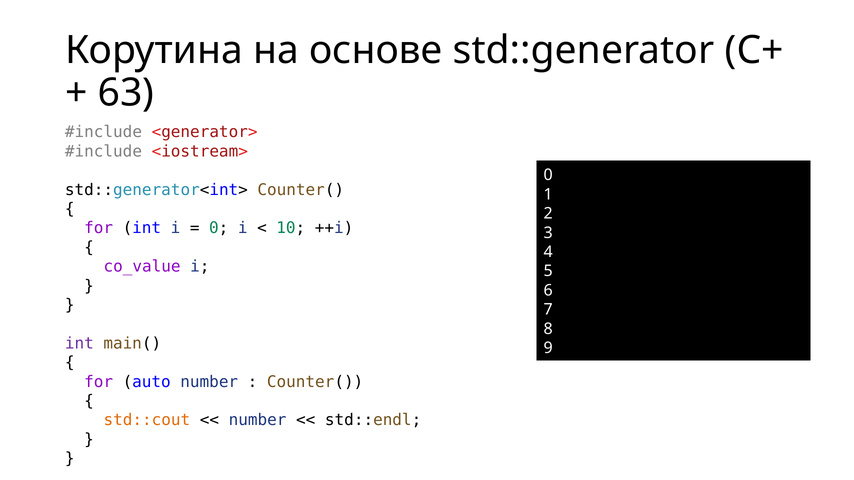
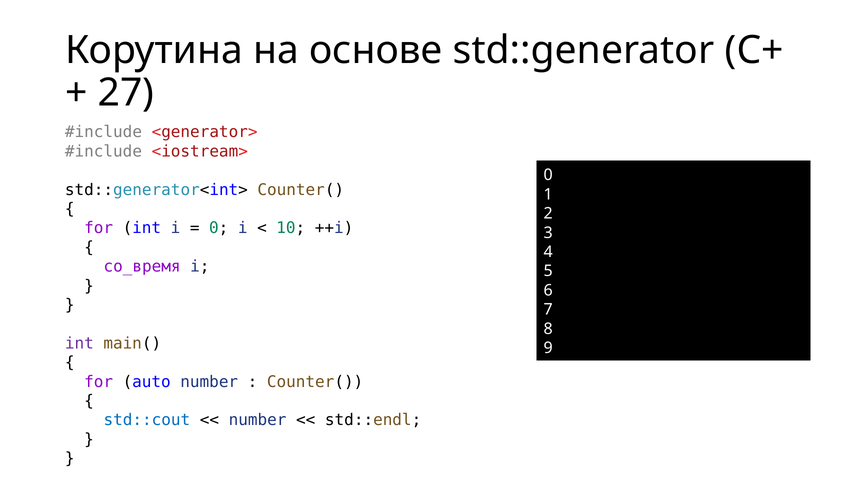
63: 63 -> 27 (126, 93)
co_value: co_value -> co_время (142, 267)
std::cout colour: orange -> blue (147, 420)
